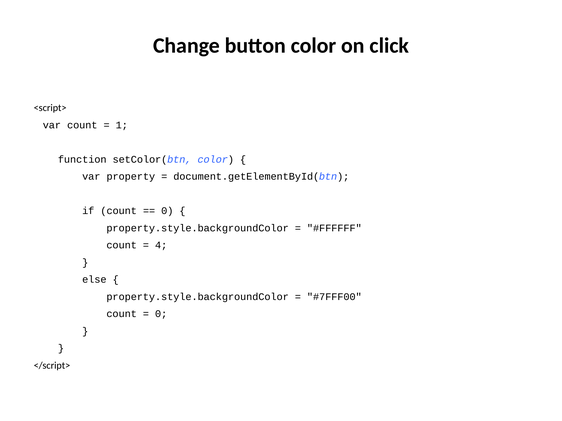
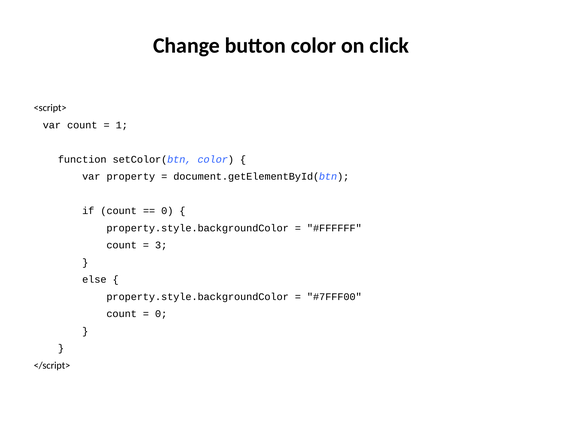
4: 4 -> 3 (161, 245)
